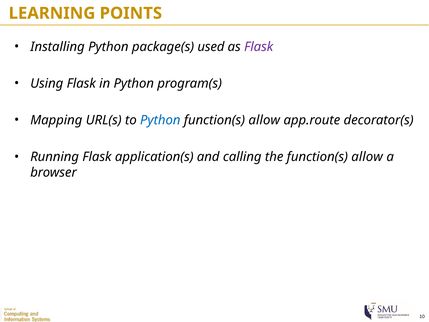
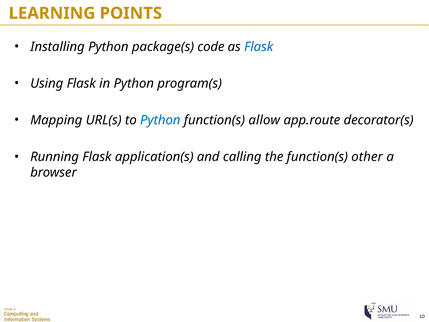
used: used -> code (211, 47)
Flask colour: purple -> blue (259, 47)
the function(s allow: allow -> other (367, 157)
